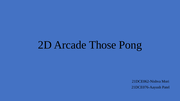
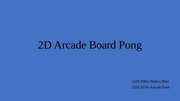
Those: Those -> Board (103, 45)
